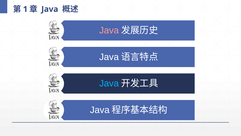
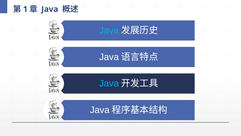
Java colour: pink -> light blue (109, 30)
